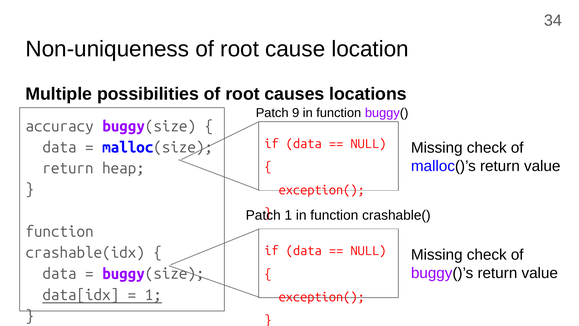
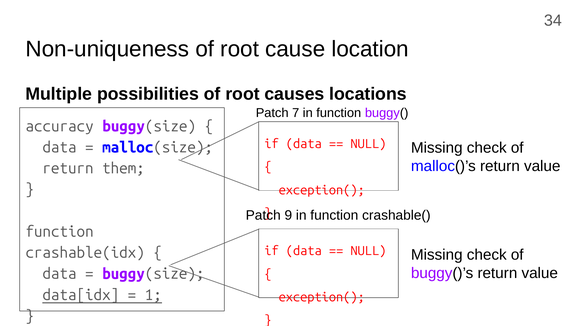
9: 9 -> 7 (296, 113)
heap: heap -> them (123, 168)
1: 1 -> 9 (288, 215)
